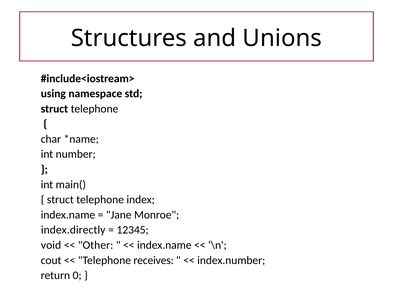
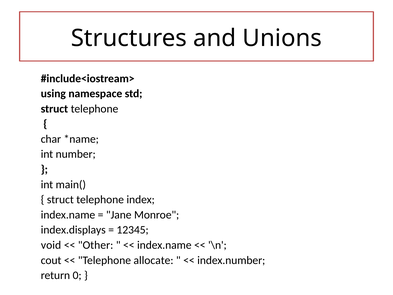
index.directly: index.directly -> index.displays (73, 230)
receives: receives -> allocate (153, 260)
